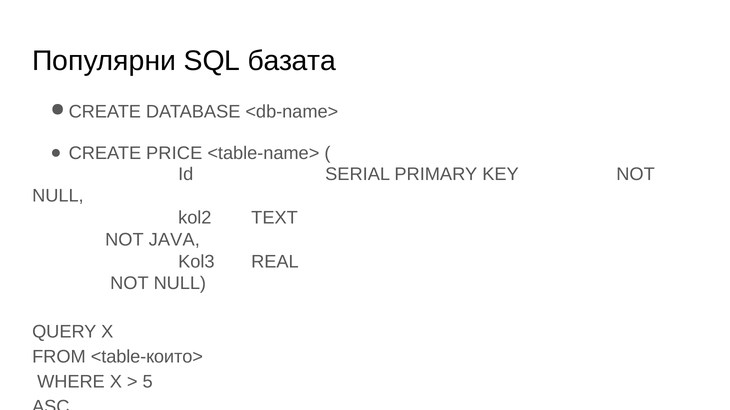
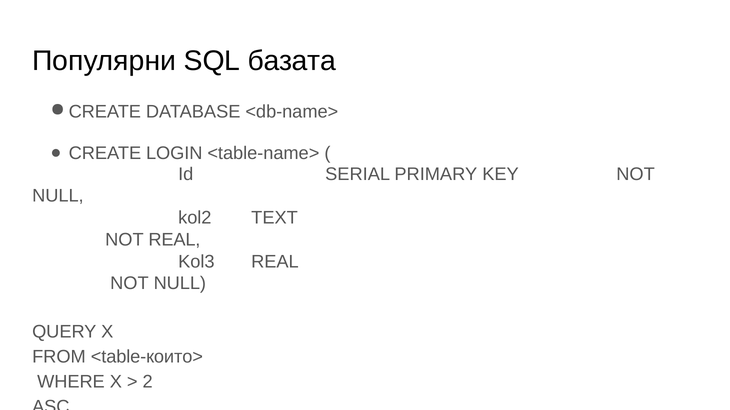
PRICE: PRICE -> LOGIN (174, 153)
NOT JAVA: JAVA -> REAL (174, 240)
5: 5 -> 2 (148, 382)
